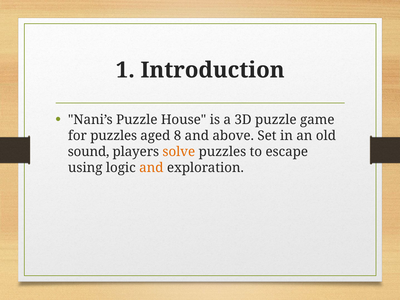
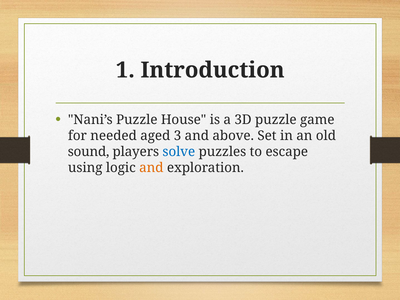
for puzzles: puzzles -> needed (114, 136)
8: 8 -> 3 (178, 136)
solve colour: orange -> blue (179, 152)
